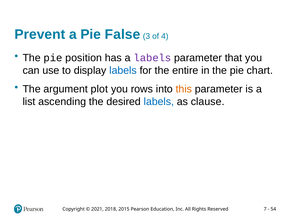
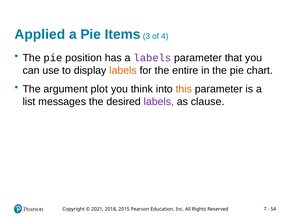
Prevent: Prevent -> Applied (40, 34)
False: False -> Items (123, 34)
labels colour: blue -> orange (123, 70)
rows: rows -> think (142, 89)
ascending: ascending -> messages (62, 101)
labels colour: blue -> purple (159, 101)
